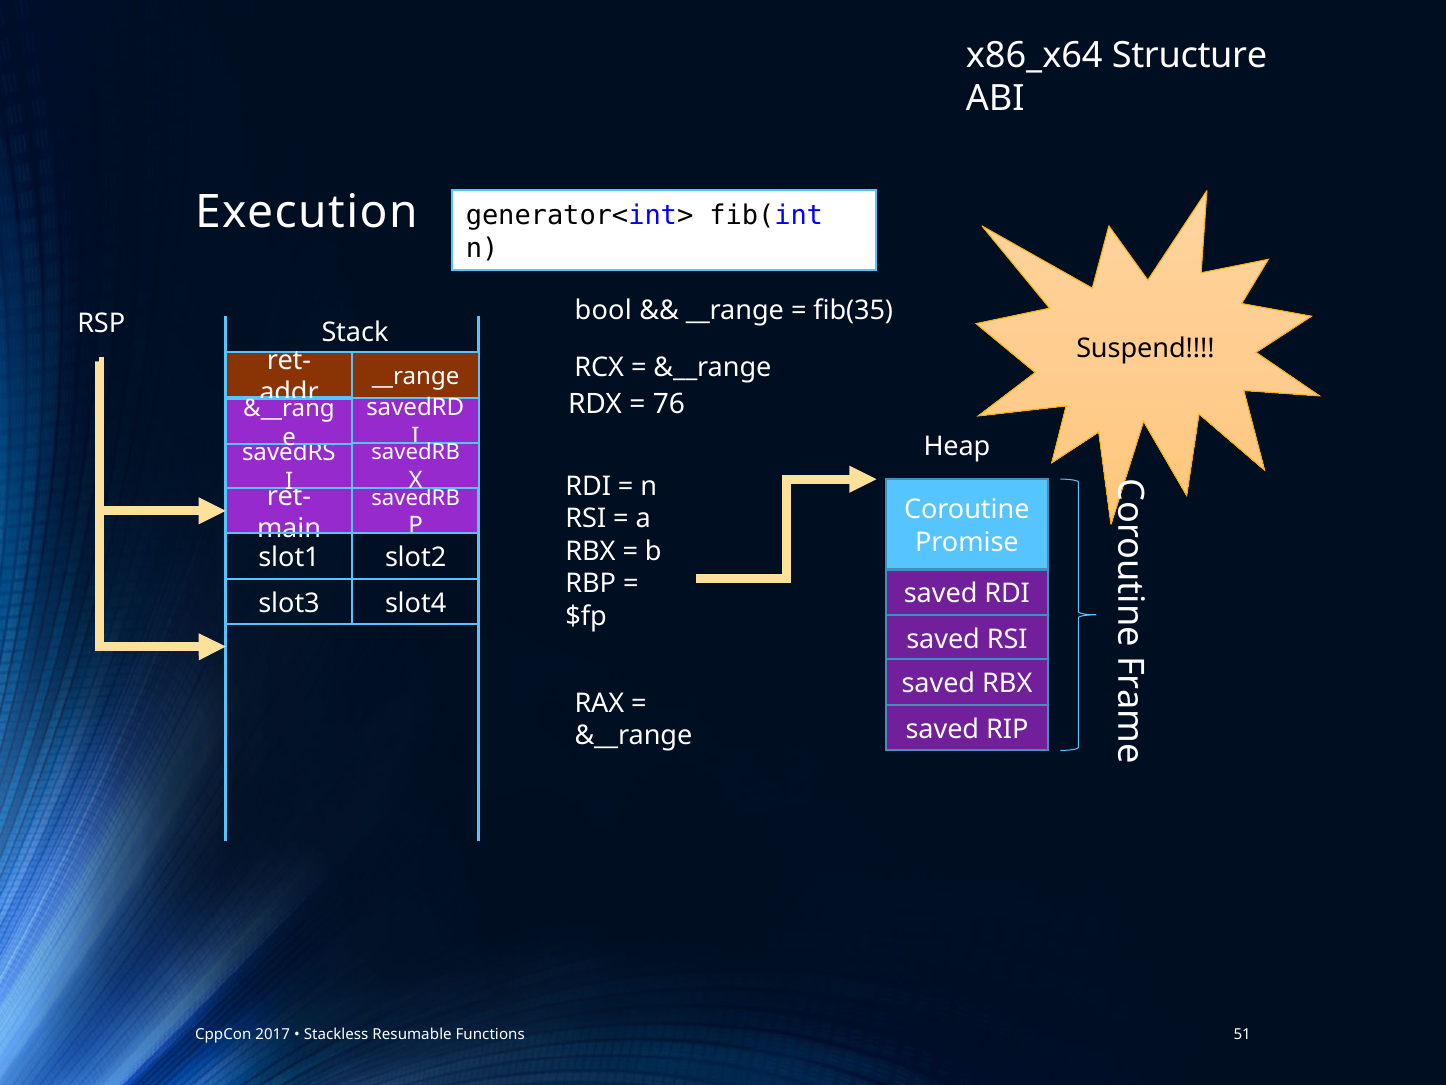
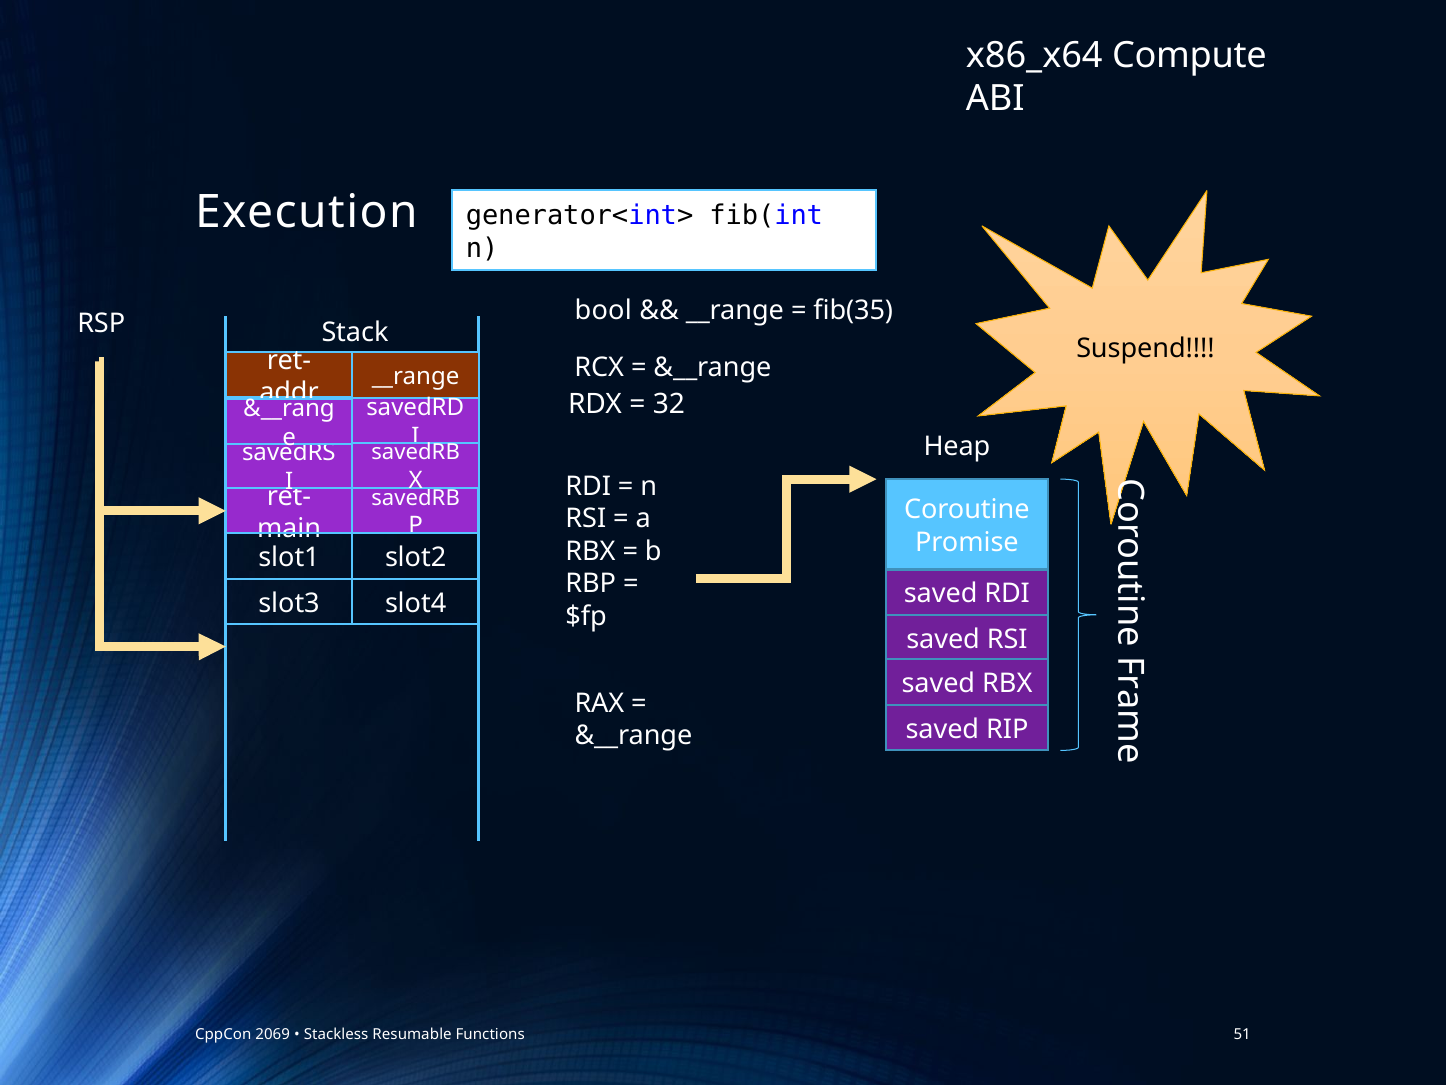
Structure: Structure -> Compute (1189, 55)
76: 76 -> 32 (669, 404)
2017: 2017 -> 2069 (273, 1034)
